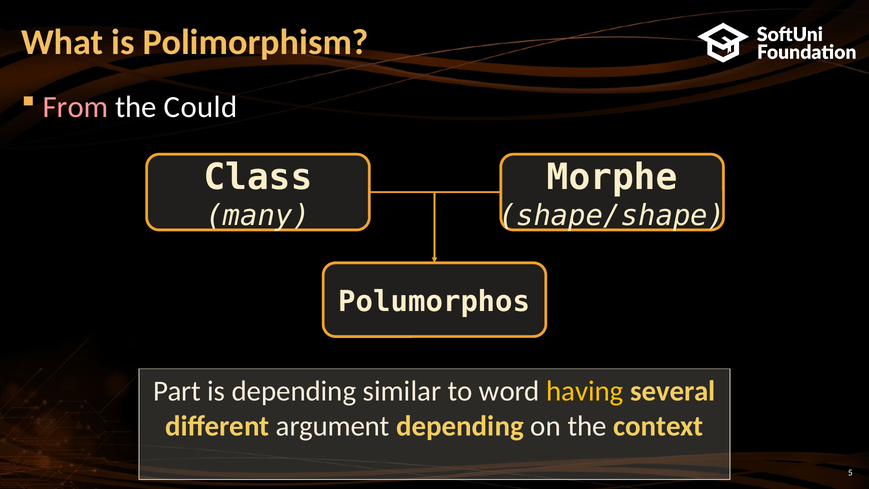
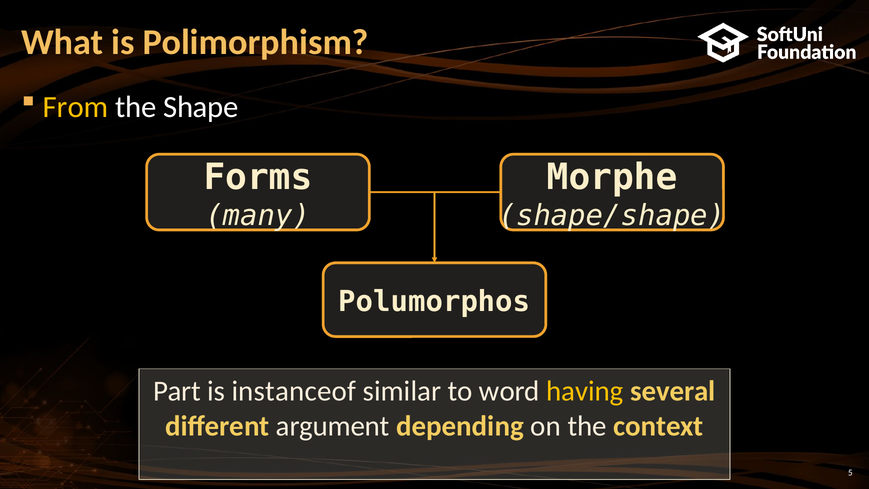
From colour: pink -> yellow (76, 107)
Could: Could -> Shape (201, 107)
Class: Class -> Forms (258, 177)
is depending: depending -> instanceof (294, 391)
